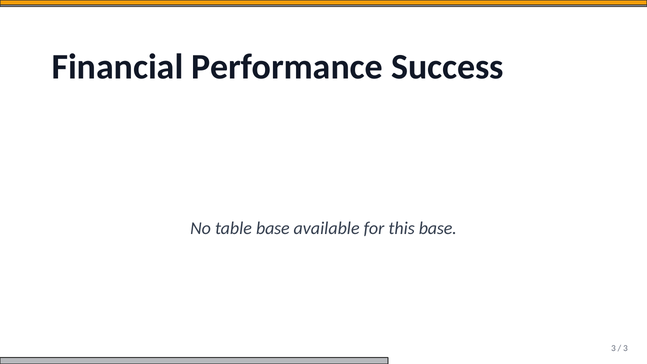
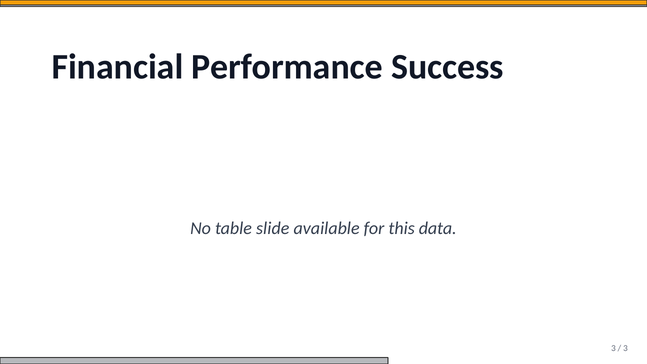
table base: base -> slide (273, 229)
this base: base -> data (438, 229)
